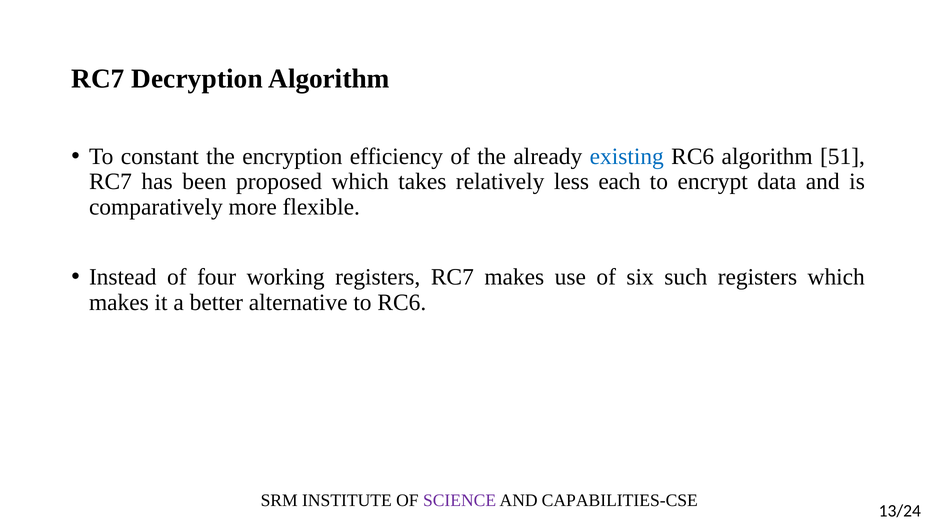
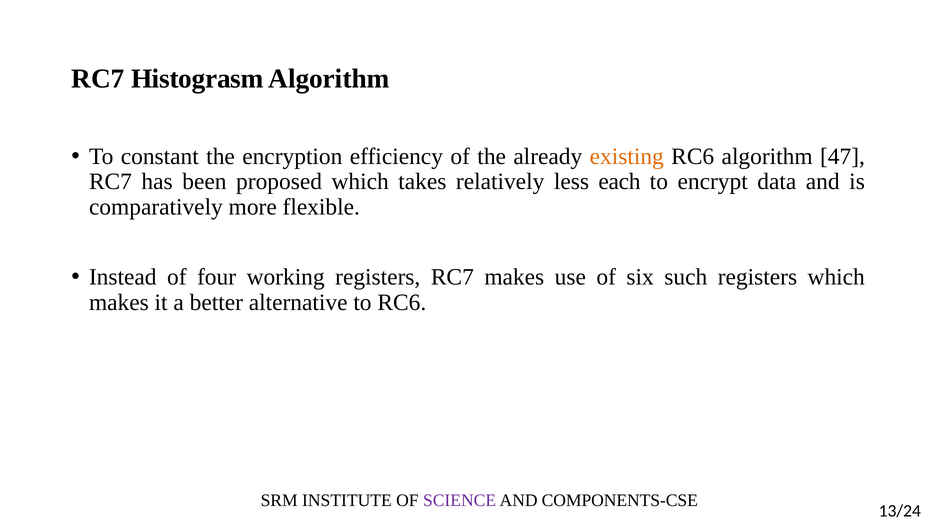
Decryption: Decryption -> Histograsm (197, 79)
existing colour: blue -> orange (627, 156)
51: 51 -> 47 (843, 156)
CAPABILITIES-CSE: CAPABILITIES-CSE -> COMPONENTS-CSE (620, 500)
